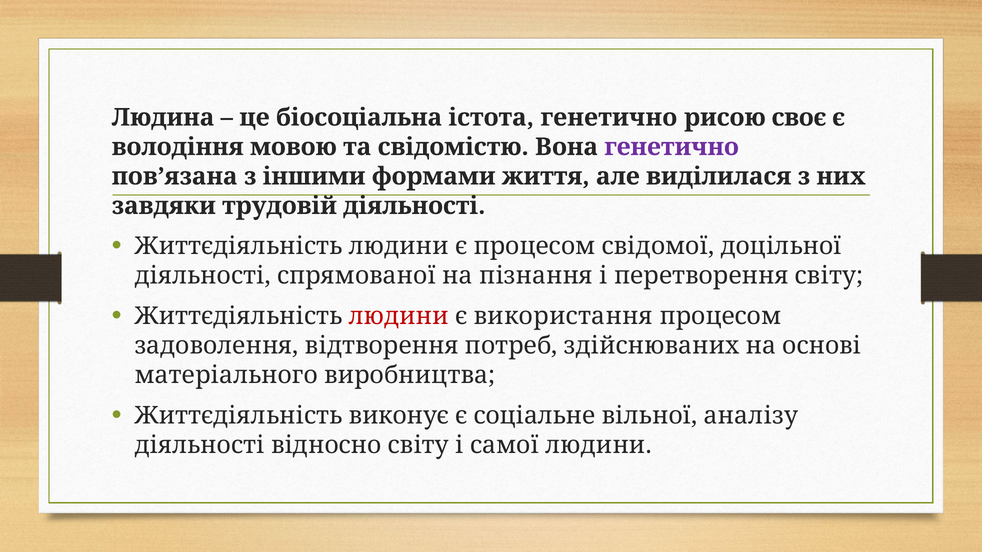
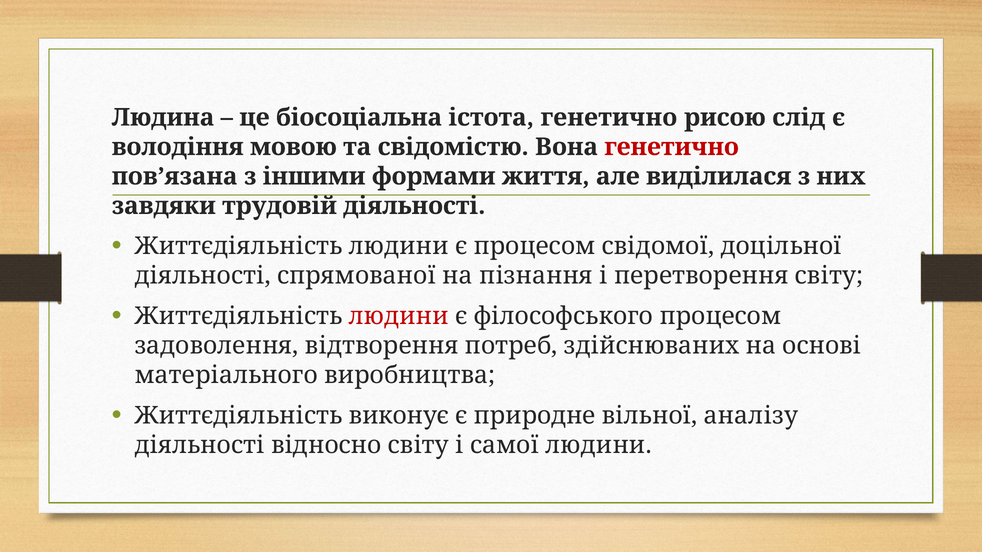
своє: своє -> слід (799, 118)
генетично colour: purple -> red (672, 147)
використання: використання -> філософського (563, 316)
соціальне: соціальне -> природне (535, 416)
